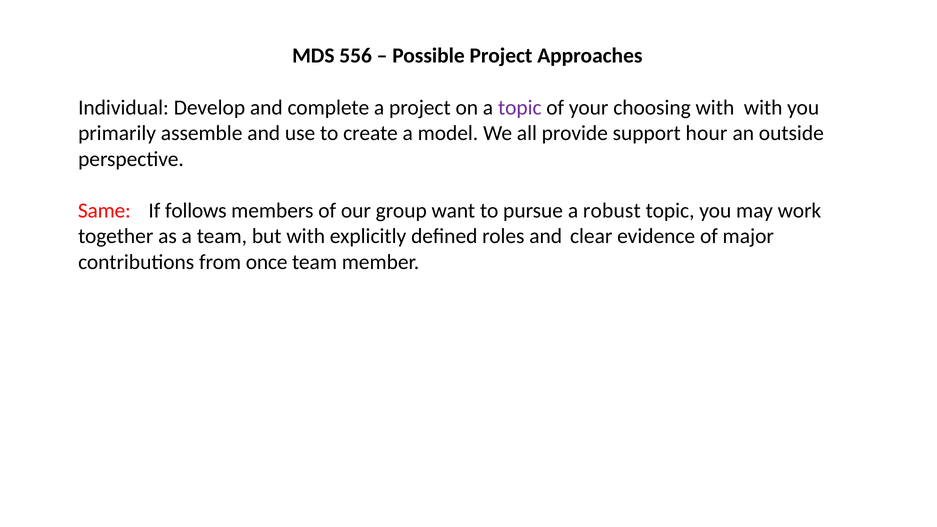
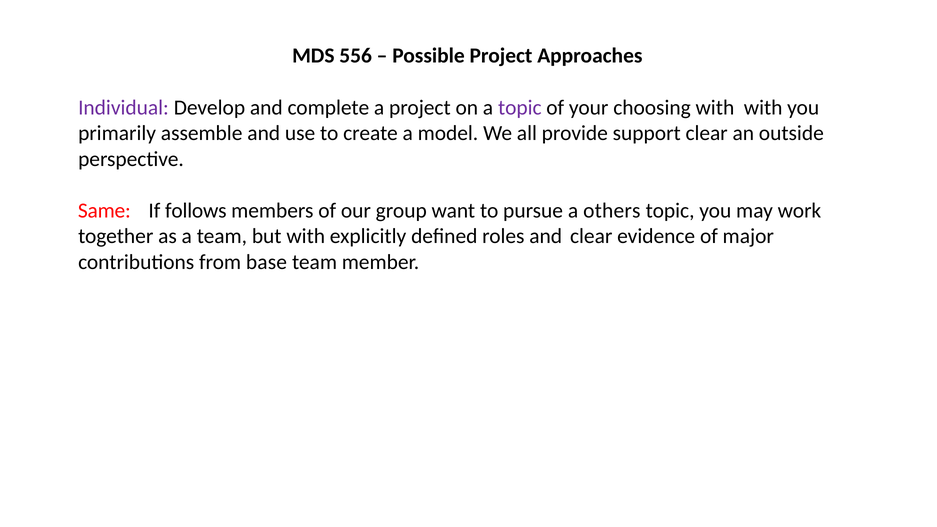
Individual colour: black -> purple (123, 107)
support hour: hour -> clear (707, 133)
robust: robust -> others (612, 210)
once: once -> base (266, 262)
